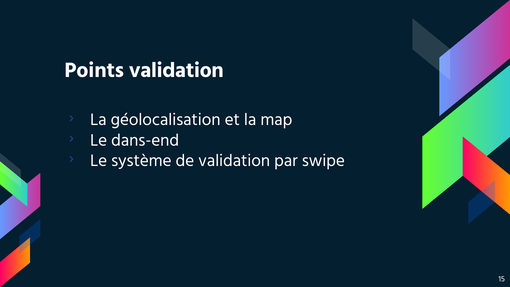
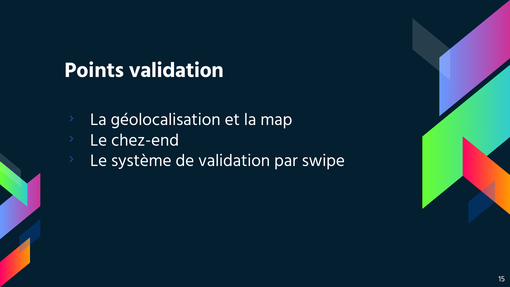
dans-end: dans-end -> chez-end (145, 140)
